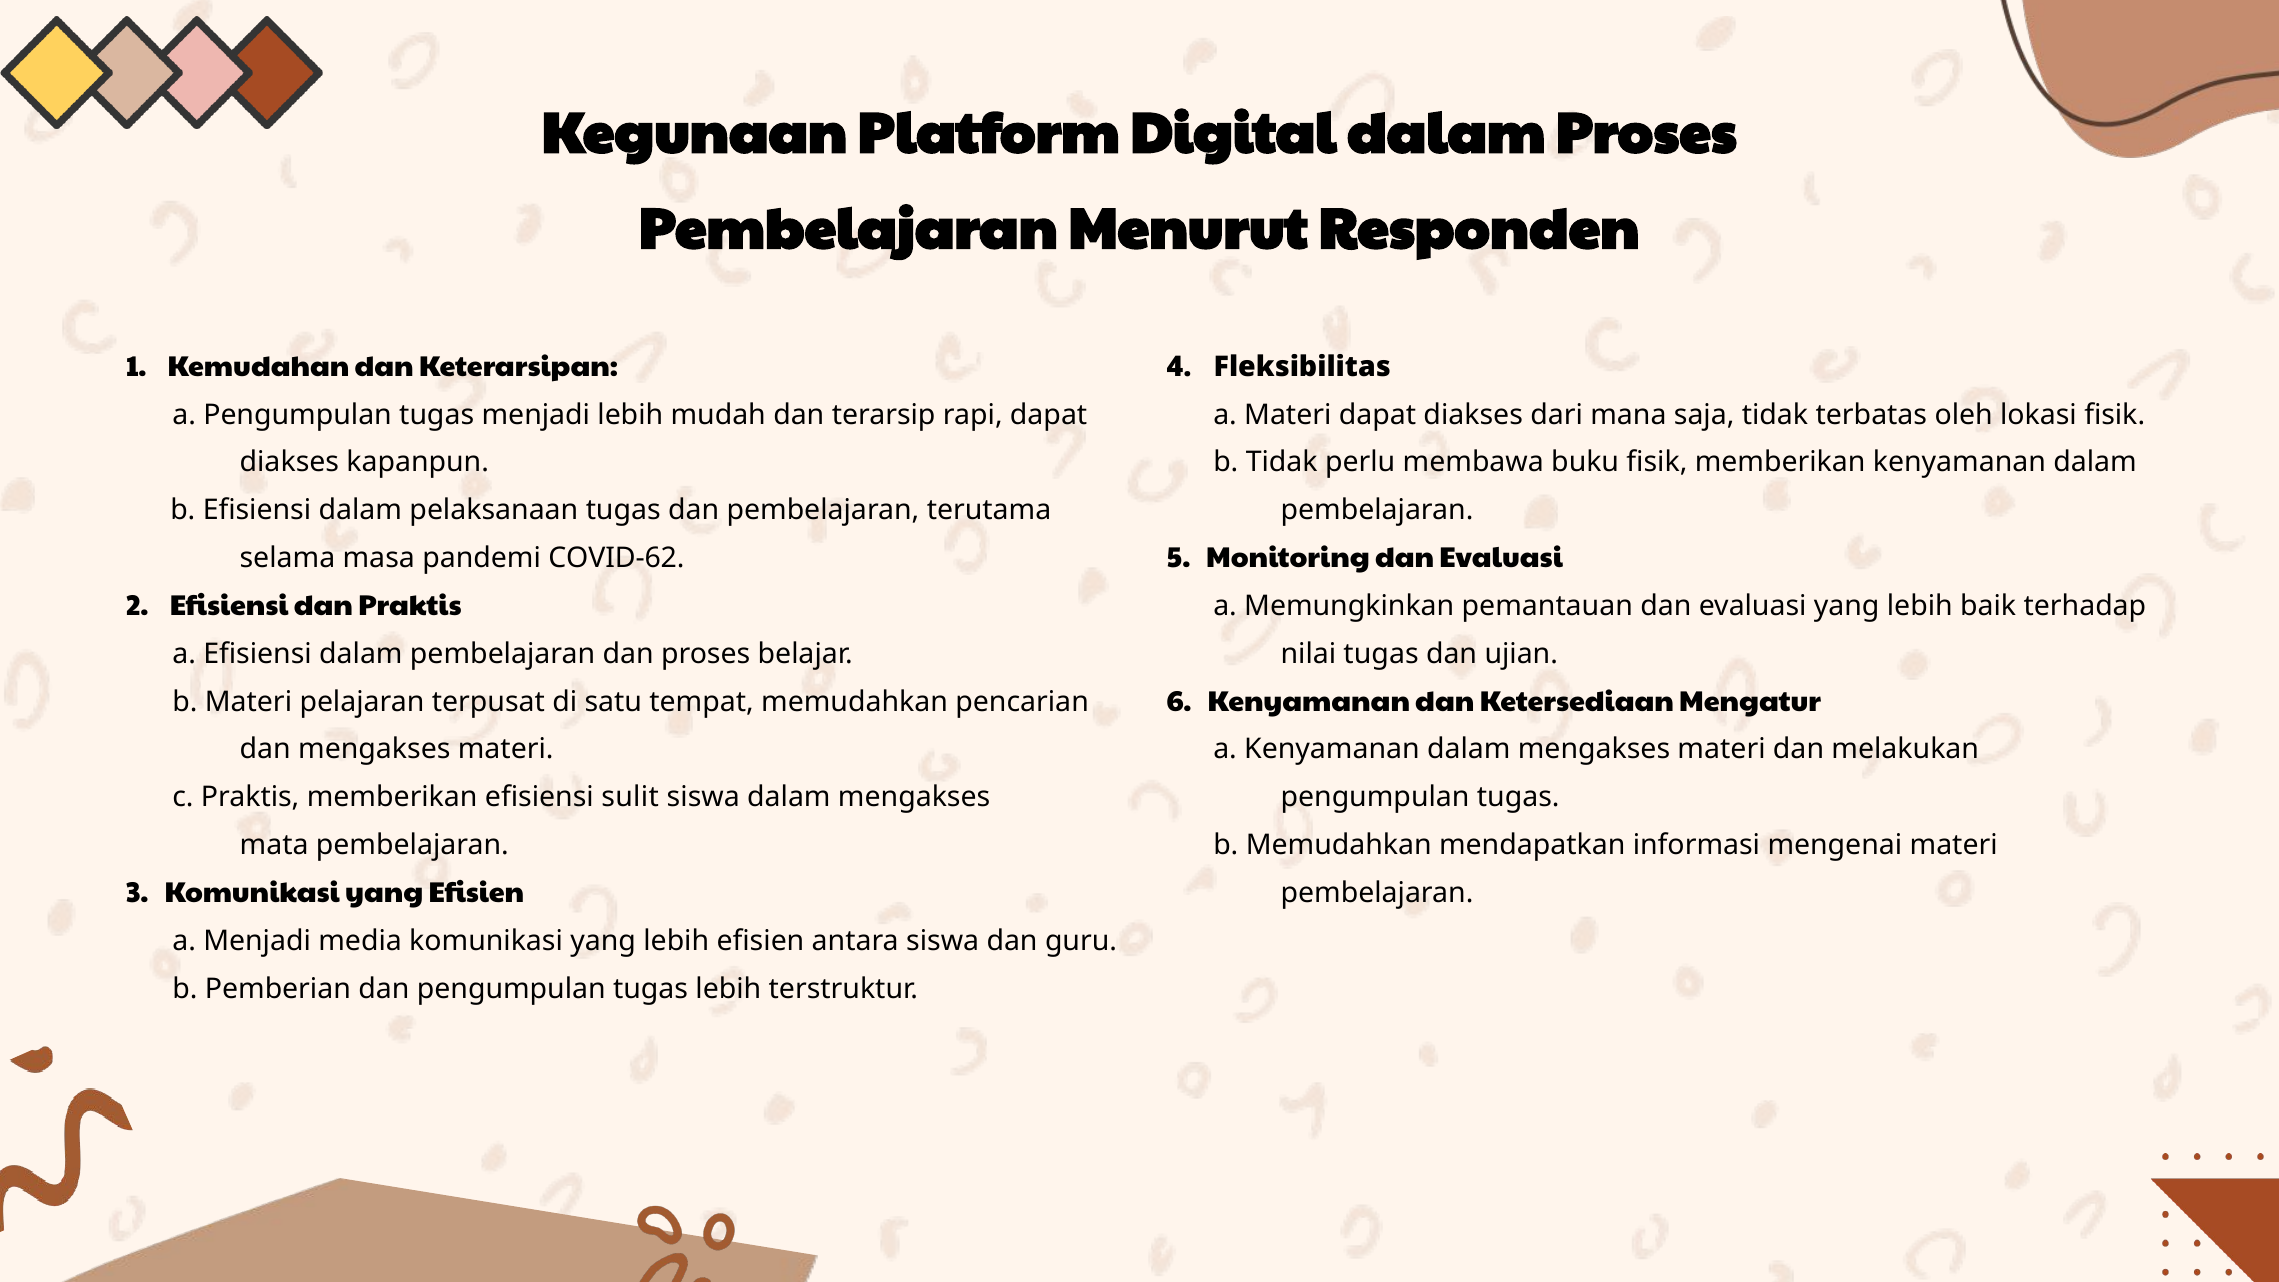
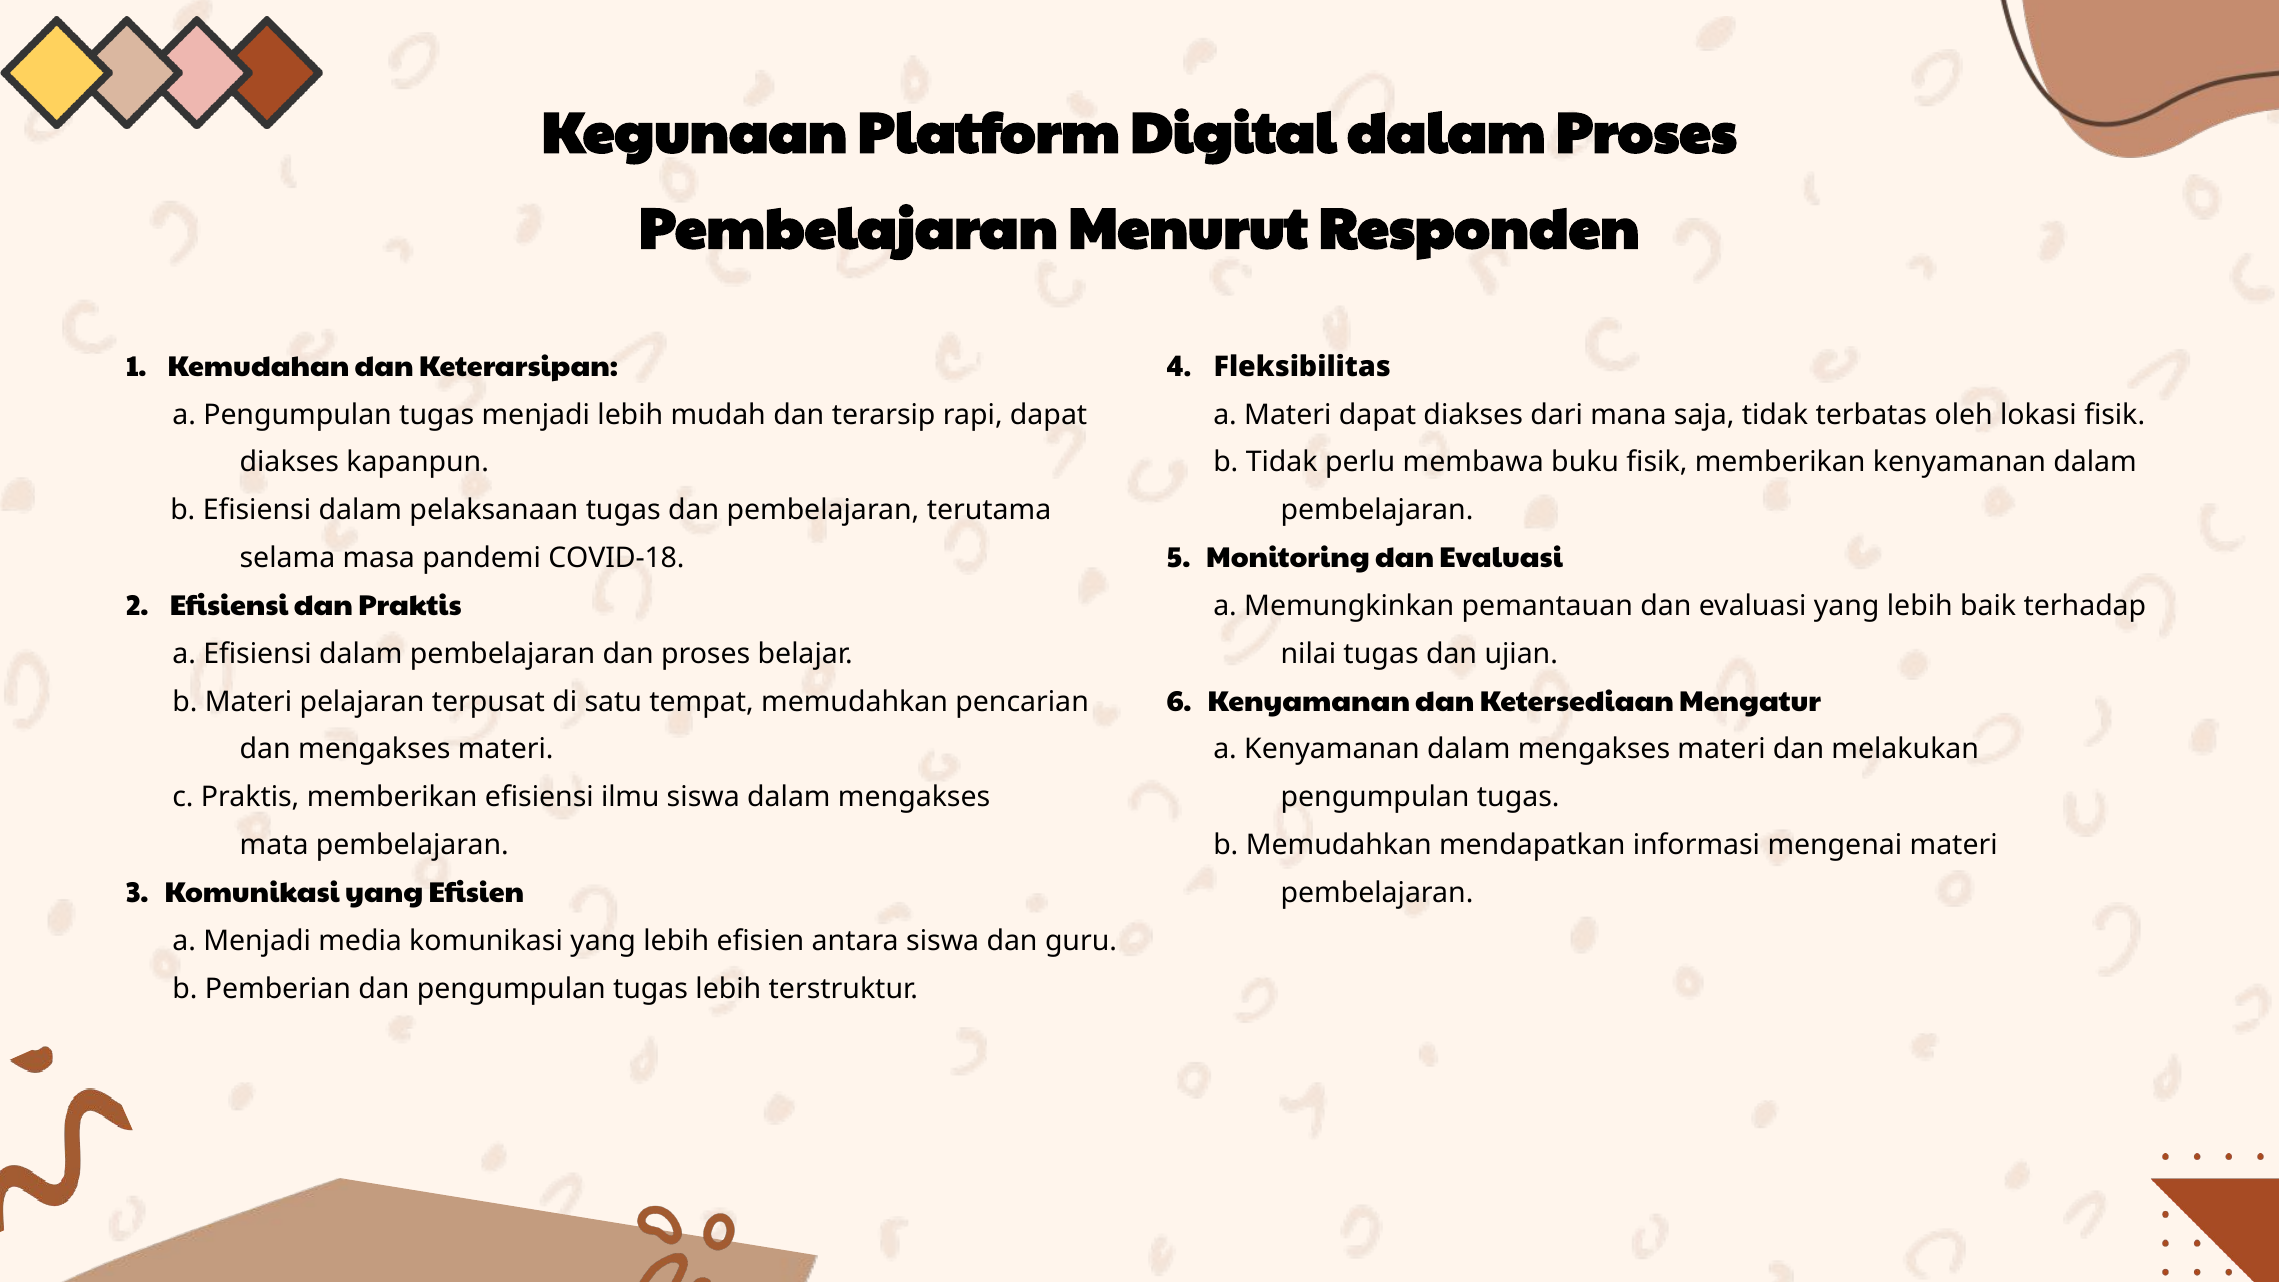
COVID-62: COVID-62 -> COVID-18 (616, 558)
sulit: sulit -> ilmu (630, 797)
